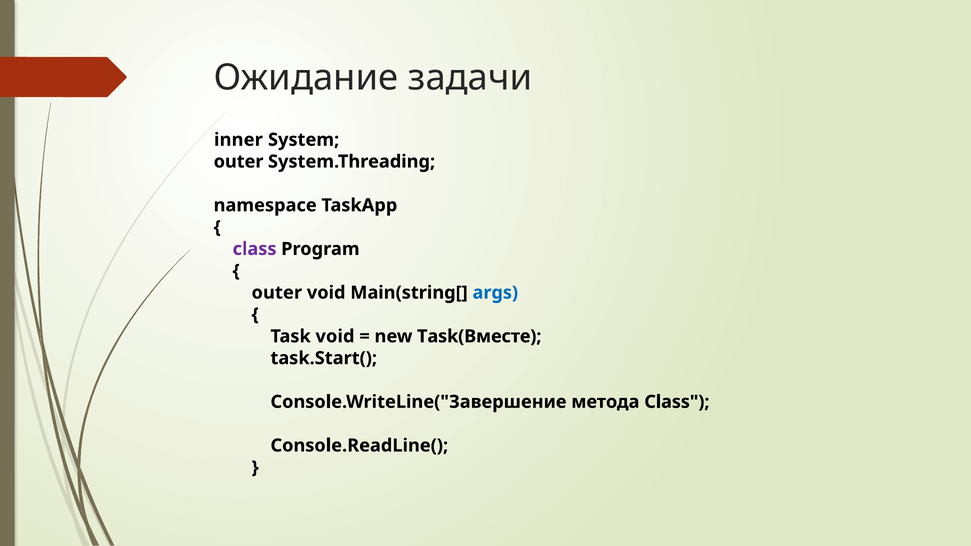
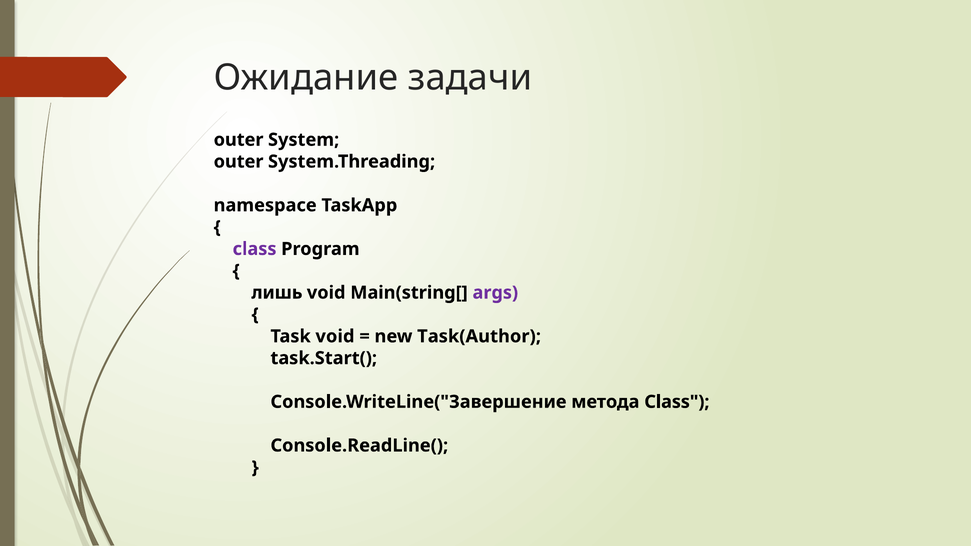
inner: inner -> outer (239, 140)
outer: outer -> лишь (277, 293)
args colour: blue -> purple (495, 293)
Task(Вместе: Task(Вместе -> Task(Author (479, 336)
